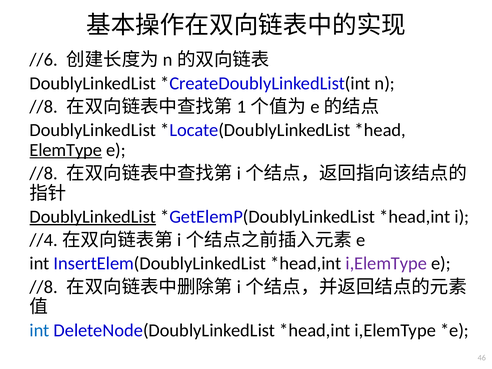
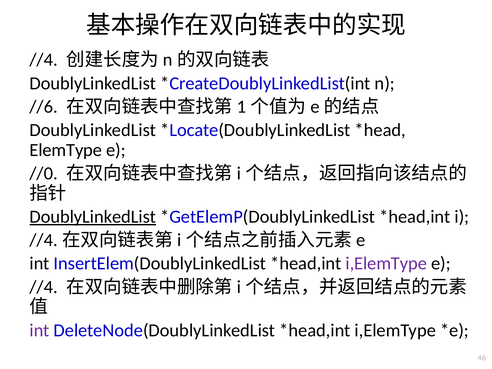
//6: //6 -> //4 (44, 60)
//8: //8 -> //6 (44, 107)
ElemType underline: present -> none (66, 150)
//8: //8 -> //0 (44, 173)
//8: //8 -> //4 (44, 287)
int colour: blue -> purple (39, 330)
